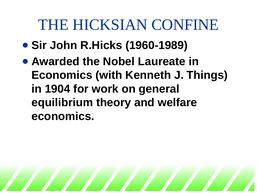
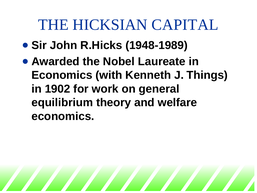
CONFINE: CONFINE -> CAPITAL (185, 25)
1960-1989: 1960-1989 -> 1948-1989 (157, 45)
1904: 1904 -> 1902 (58, 89)
